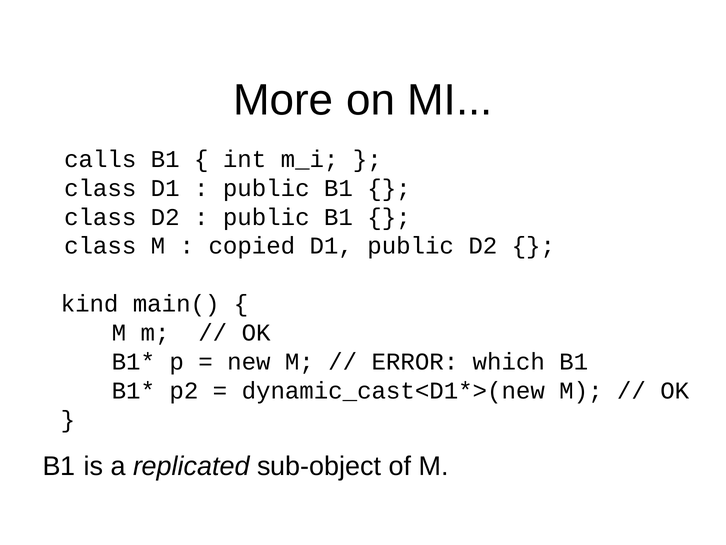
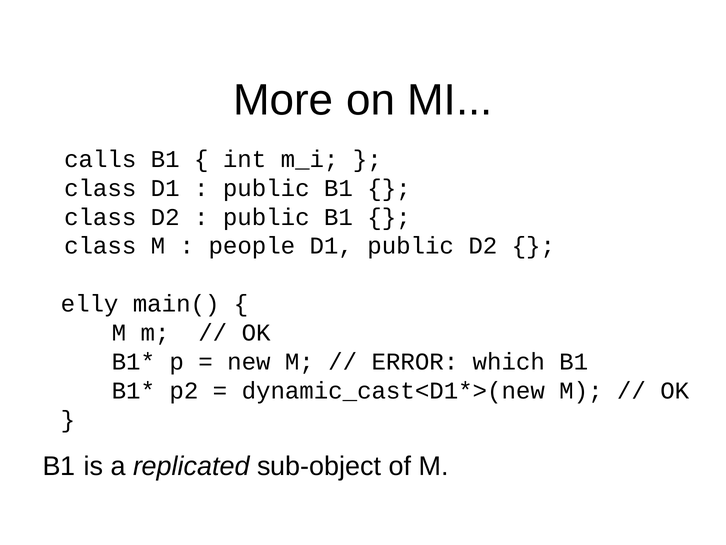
copied: copied -> people (252, 246)
kind: kind -> elly (90, 304)
